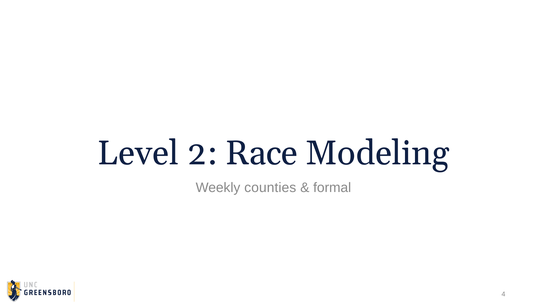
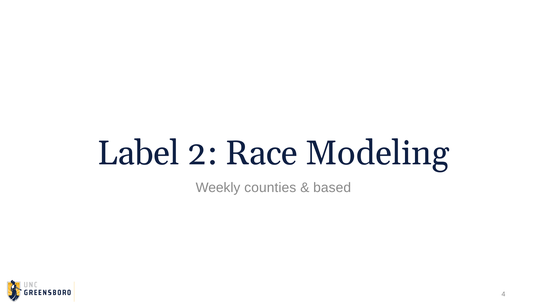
Level: Level -> Label (139, 153)
formal: formal -> based (332, 187)
